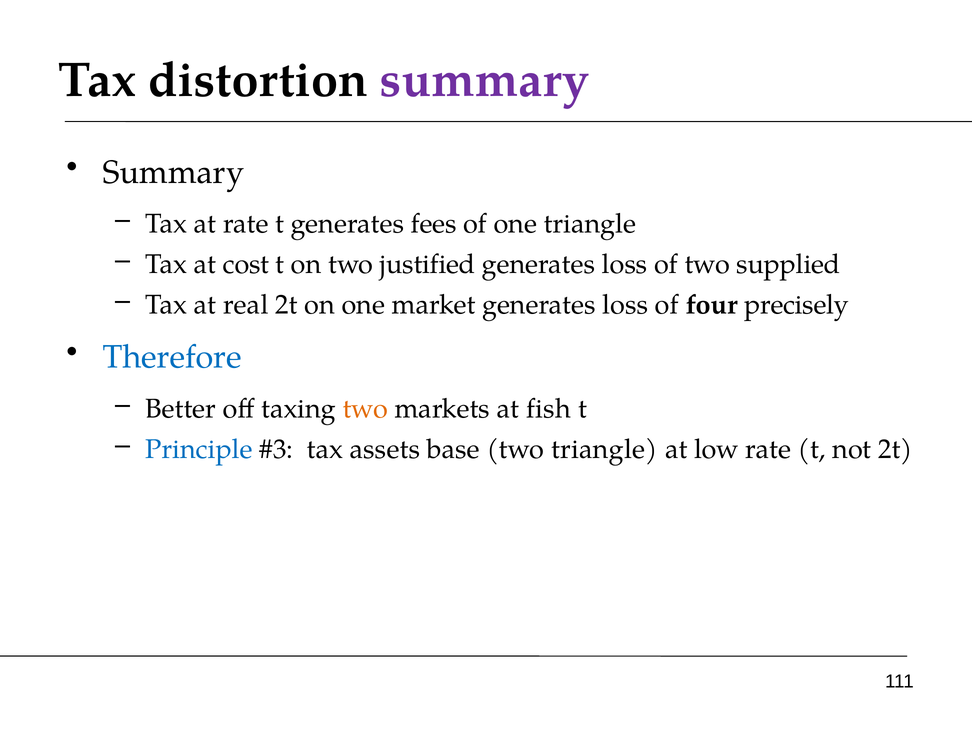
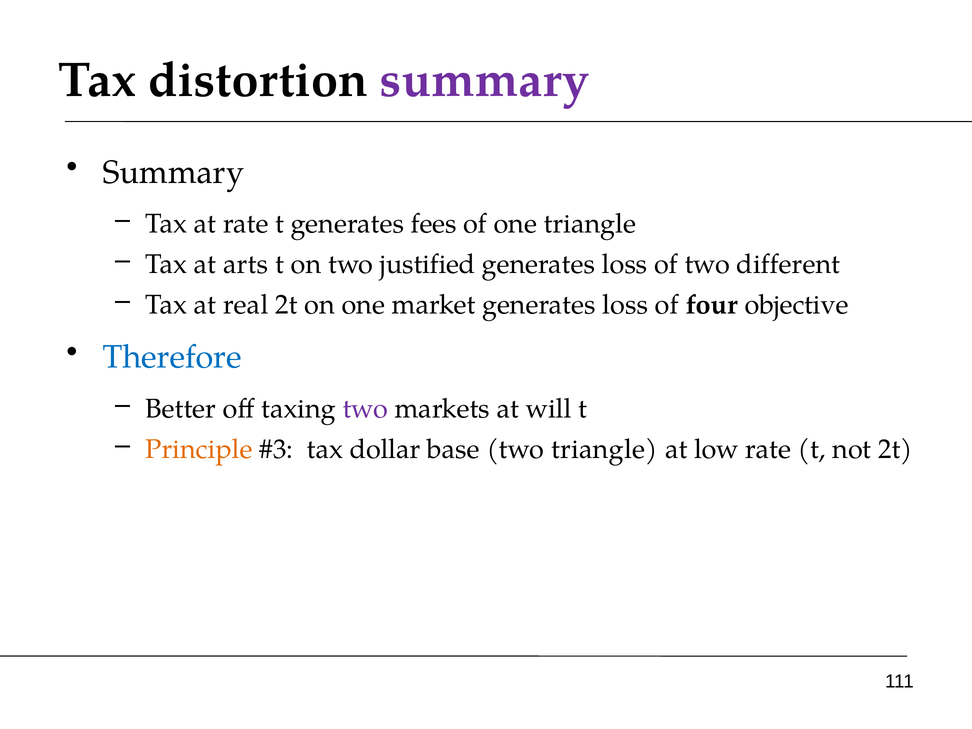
cost: cost -> arts (246, 264)
supplied: supplied -> different (788, 264)
precisely: precisely -> objective (797, 305)
two colour: orange -> purple (365, 409)
fish: fish -> will (549, 409)
Principle colour: blue -> orange (199, 449)
assets: assets -> dollar (385, 449)
